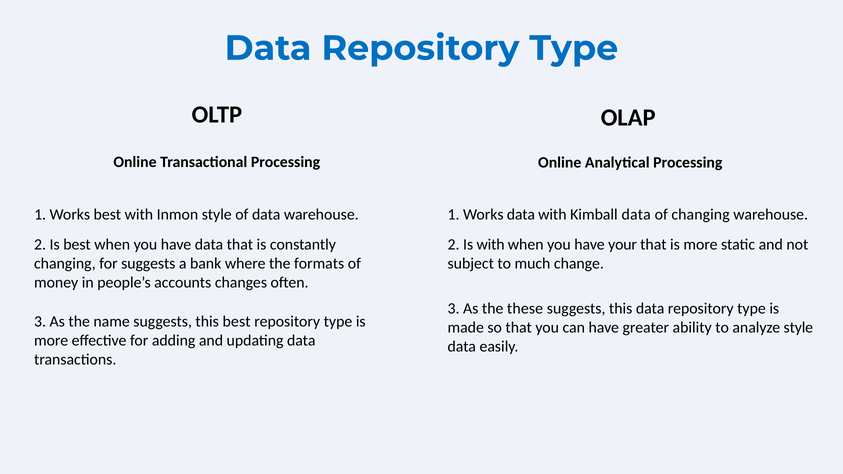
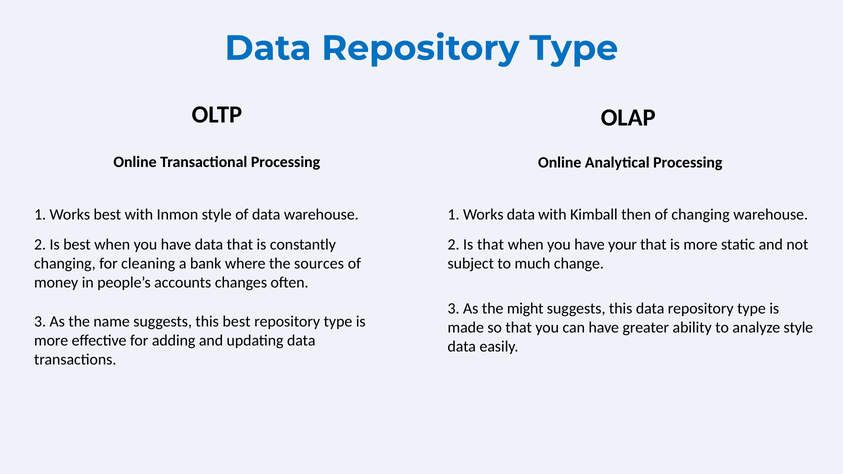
Kimball data: data -> then (636, 215)
Is with: with -> that (490, 245)
for suggests: suggests -> cleaning (148, 264)
formats: formats -> sources (319, 264)
these: these -> might (525, 308)
